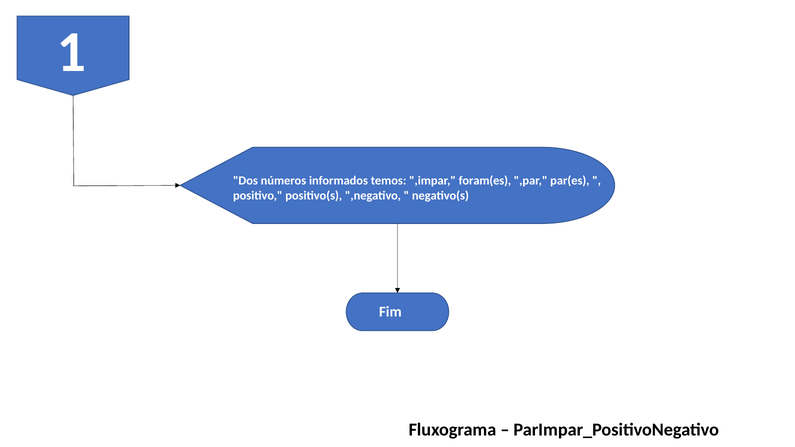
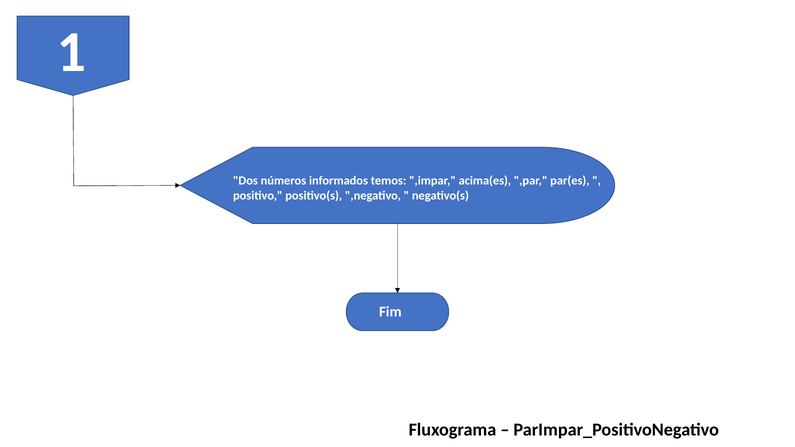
foram(es: foram(es -> acima(es (485, 181)
